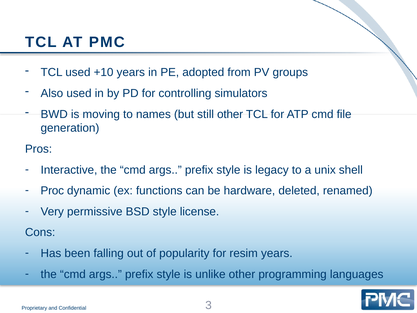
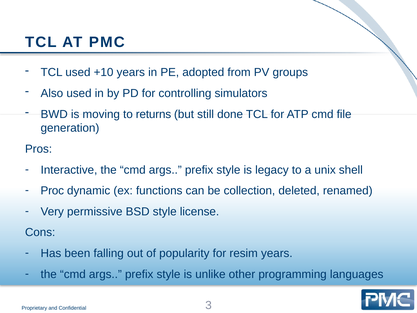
names: names -> returns (153, 114)
still other: other -> done (230, 114)
hardware: hardware -> collection (249, 191)
